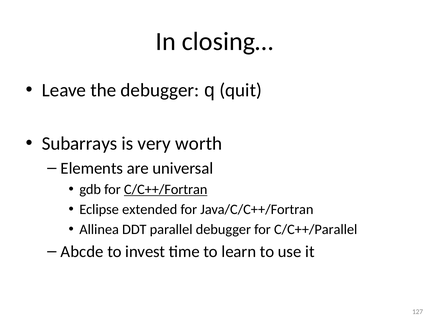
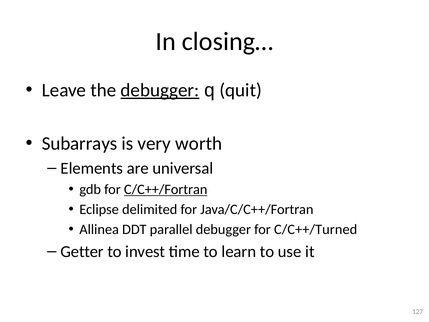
debugger underline: none -> present (160, 90)
extended: extended -> delimited (150, 209)
C/C++/Parallel: C/C++/Parallel -> C/C++/Turned (316, 229)
Abcde: Abcde -> Getter (82, 251)
